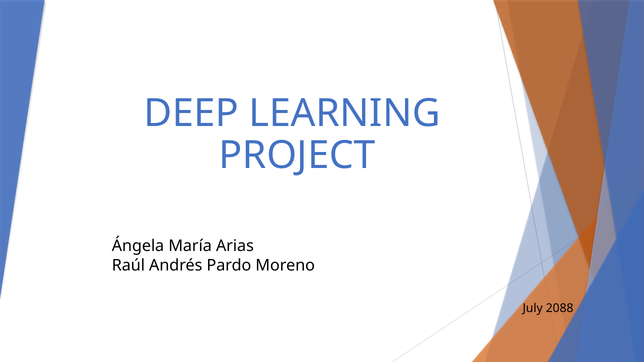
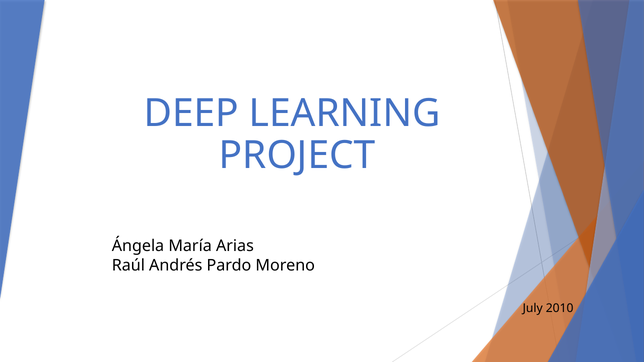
2088: 2088 -> 2010 (560, 309)
